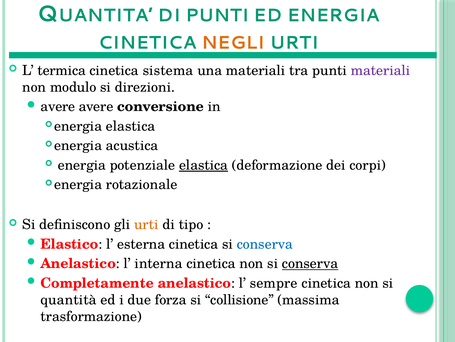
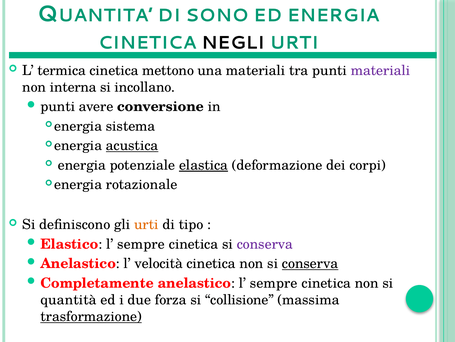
DI PUNTI: PUNTI -> SONO (217, 15)
NEGLI colour: orange -> black (233, 43)
sistema: sistema -> mettono (168, 70)
modulo: modulo -> interna (73, 87)
direzioni: direzioni -> incollano (145, 87)
avere: avere -> punti (58, 106)
elastica: elastica -> sistema (131, 126)
acustica underline: none -> present (132, 145)
Elastico l esterna: esterna -> sempre (141, 244)
conserva colour: blue -> purple (265, 244)
interna: interna -> velocità (159, 263)
trasformazione underline: none -> present (91, 316)
